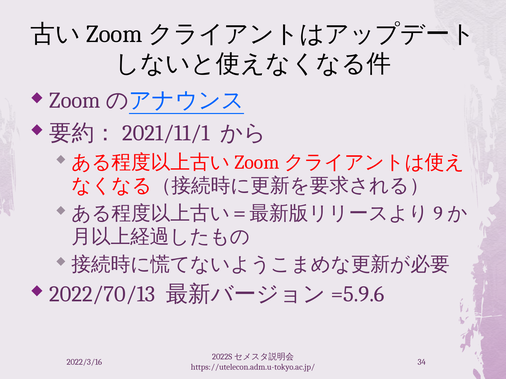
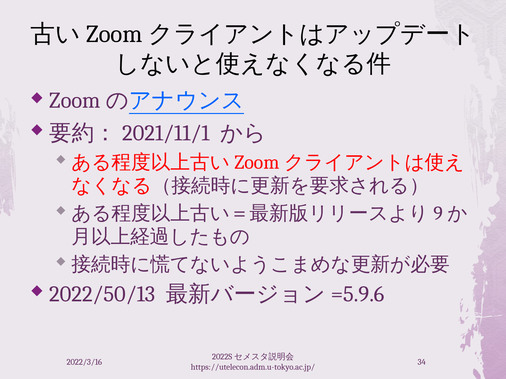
2022/70/13: 2022/70/13 -> 2022/50/13 (102, 295)
